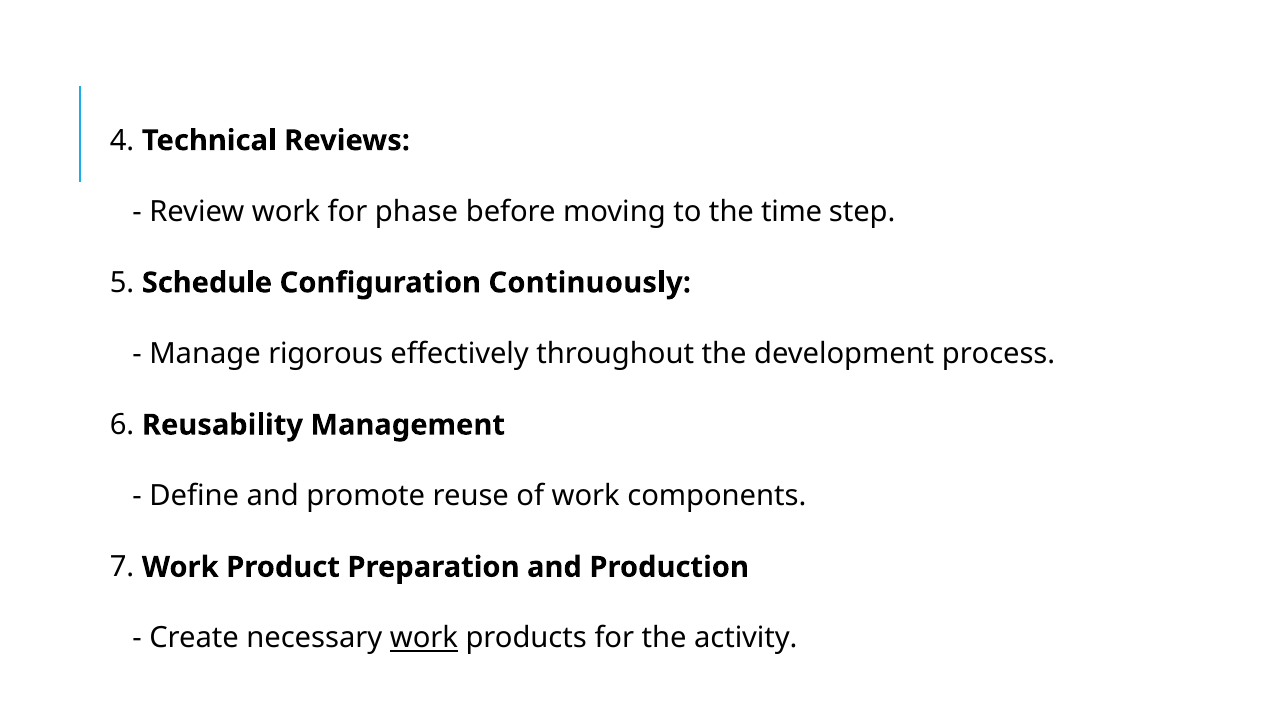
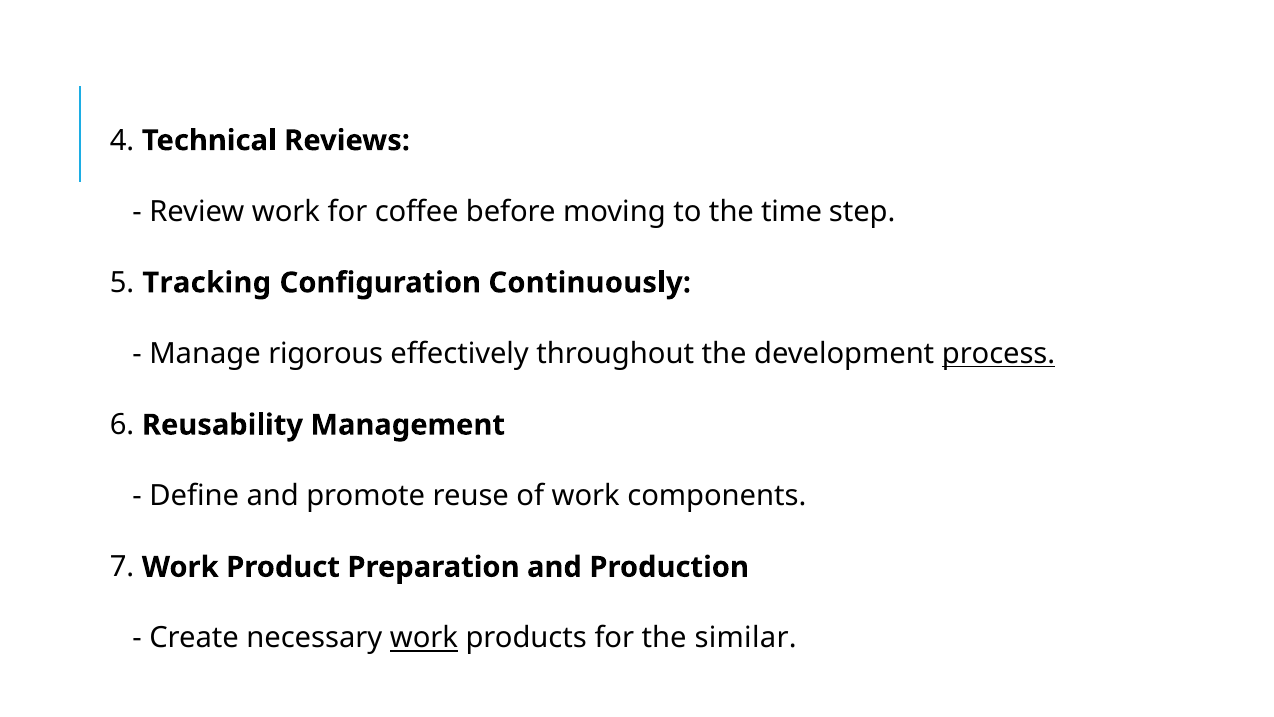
phase: phase -> coffee (417, 212)
Schedule: Schedule -> Tracking (207, 283)
process underline: none -> present (999, 354)
activity: activity -> similar (746, 638)
